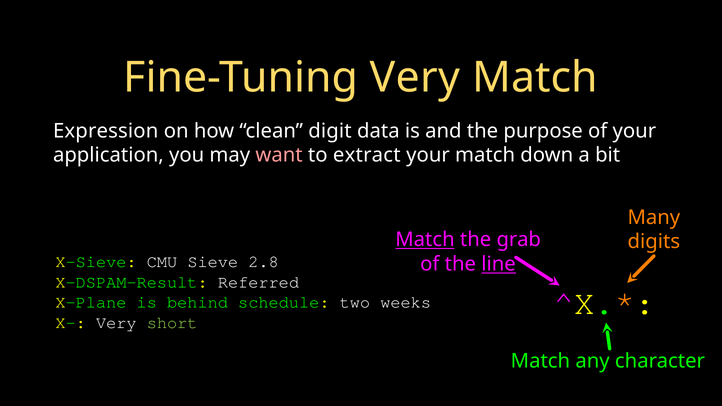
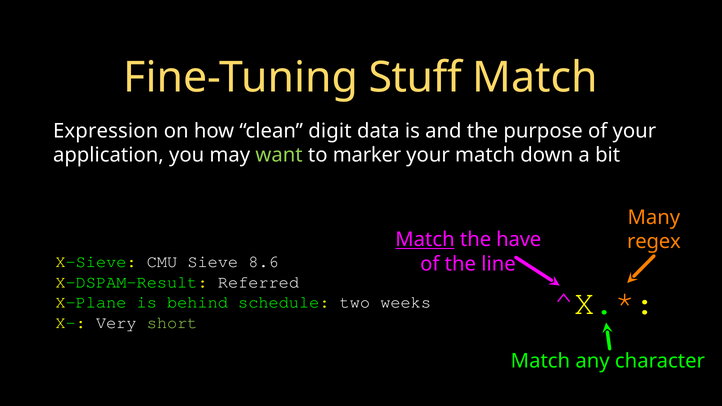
Fine-Tuning Very: Very -> Stuff (415, 77)
want colour: pink -> light green (279, 155)
extract: extract -> marker (367, 155)
grab: grab -> have (519, 240)
digits: digits -> regex (654, 242)
2.8: 2.8 -> 8.6 (264, 262)
line underline: present -> none (499, 264)
